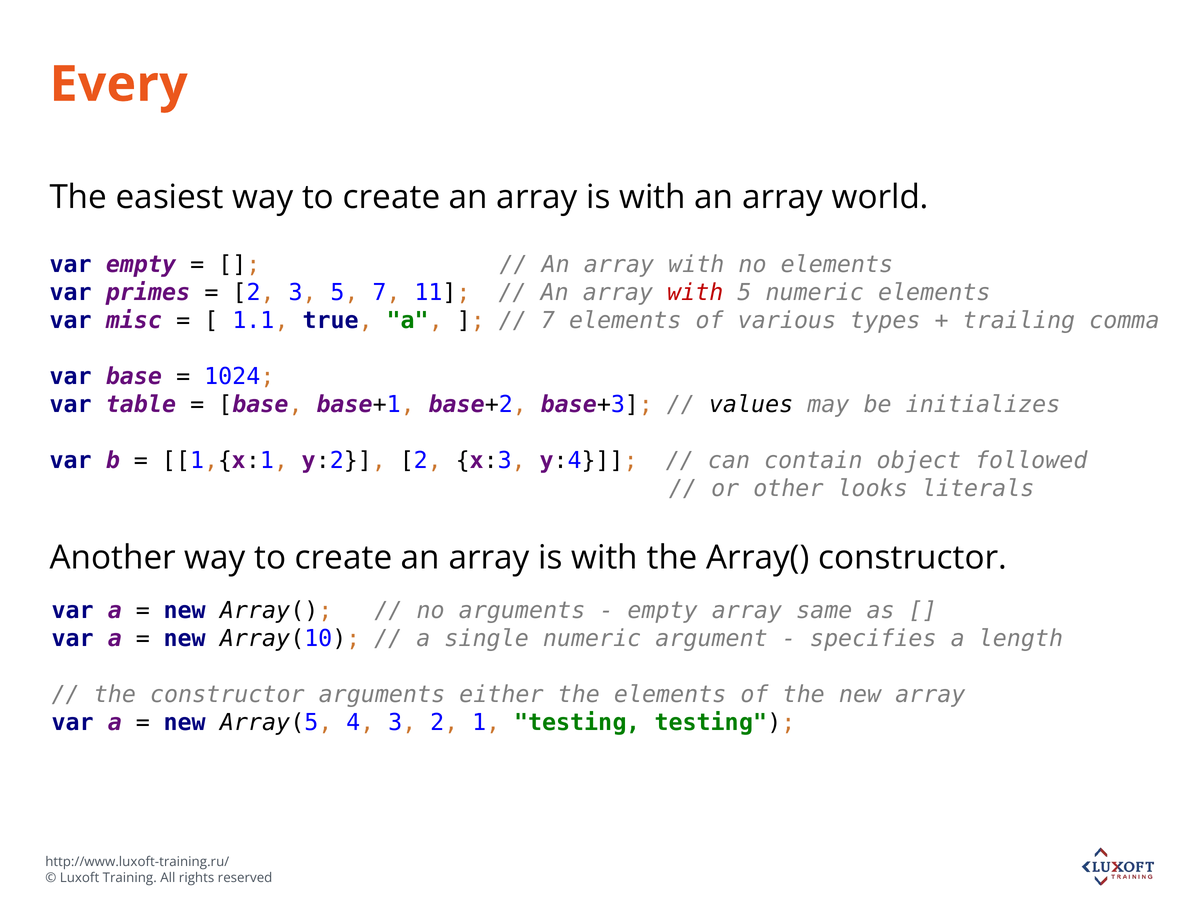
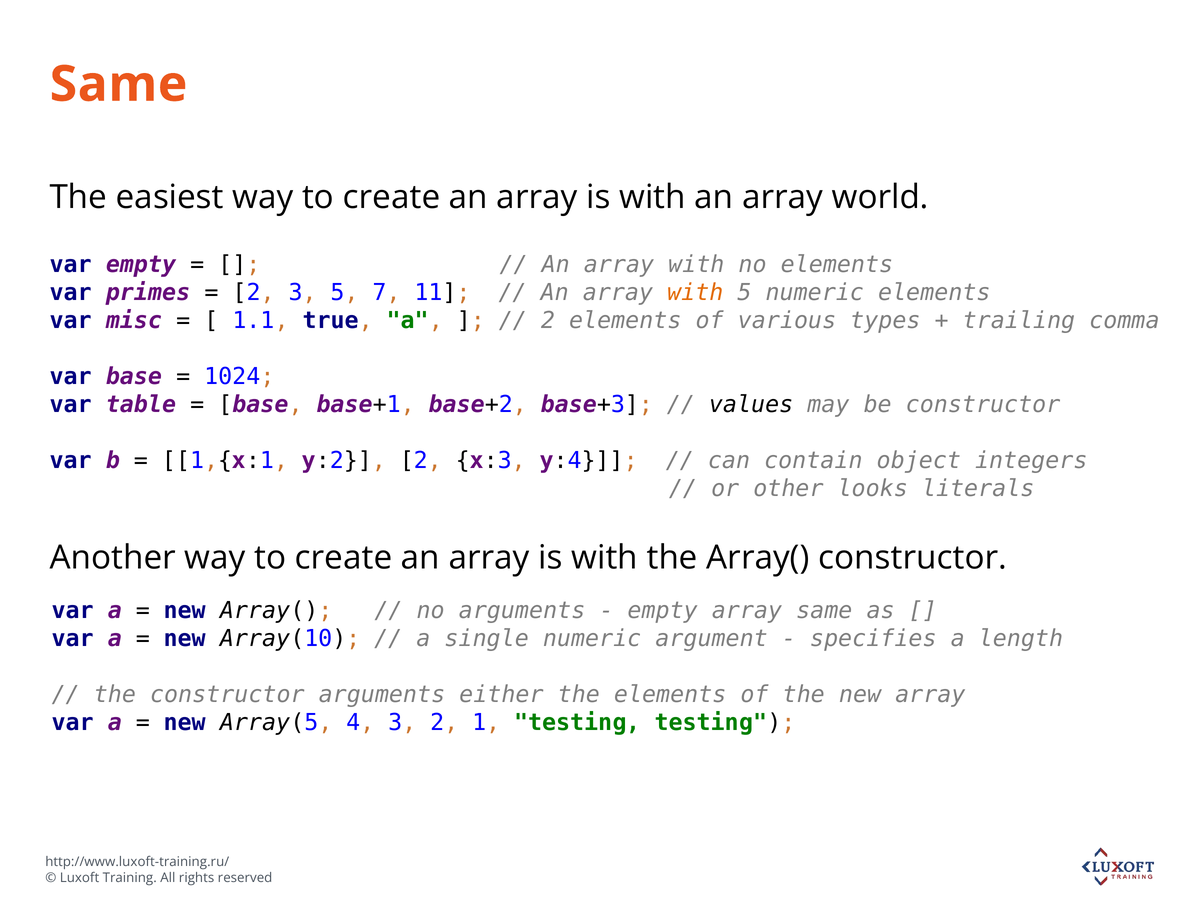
Every: Every -> Same (119, 84)
with colour: red -> orange (695, 292)
7: 7 -> 2 (548, 320)
be initializes: initializes -> constructor (983, 404)
followed: followed -> integers (1031, 460)
